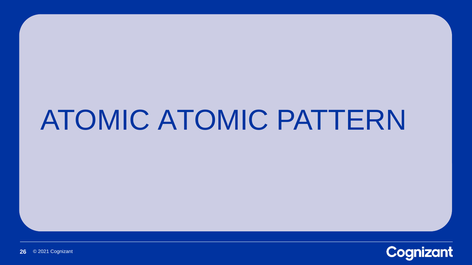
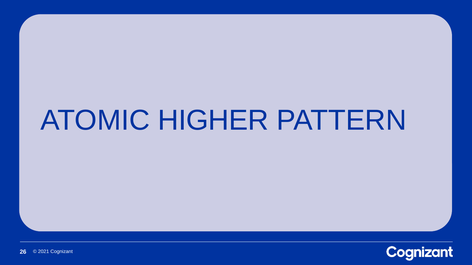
ATOMIC ATOMIC: ATOMIC -> HIGHER (213, 120)
